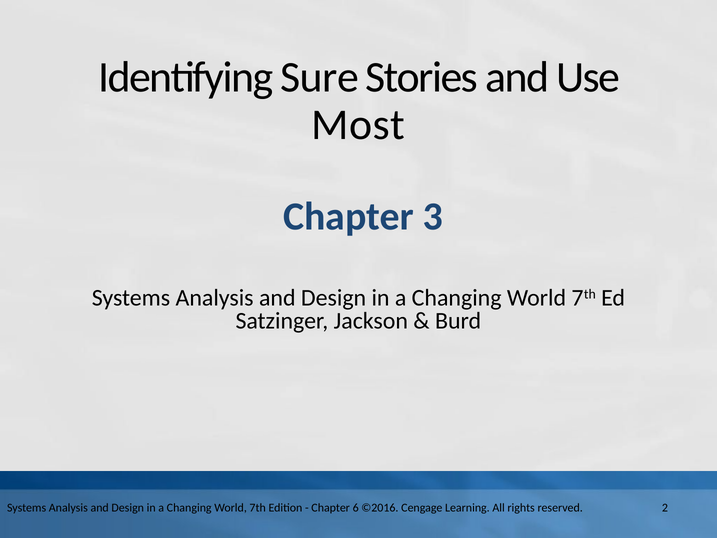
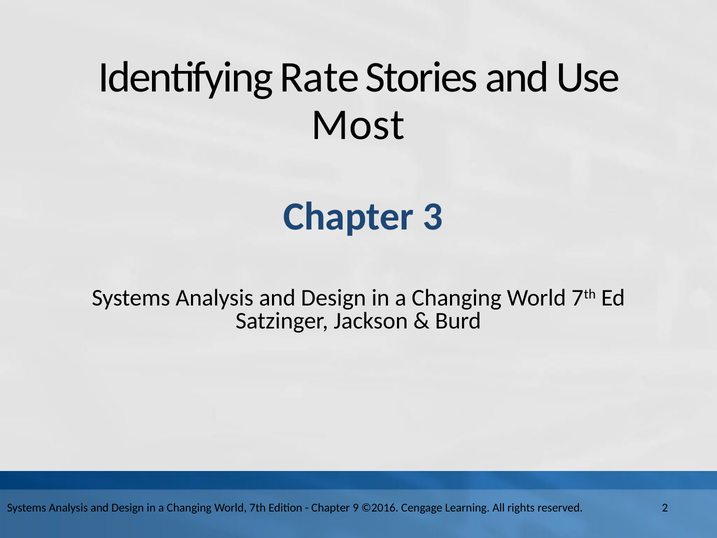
Sure: Sure -> Rate (320, 77)
6: 6 -> 9 (356, 507)
